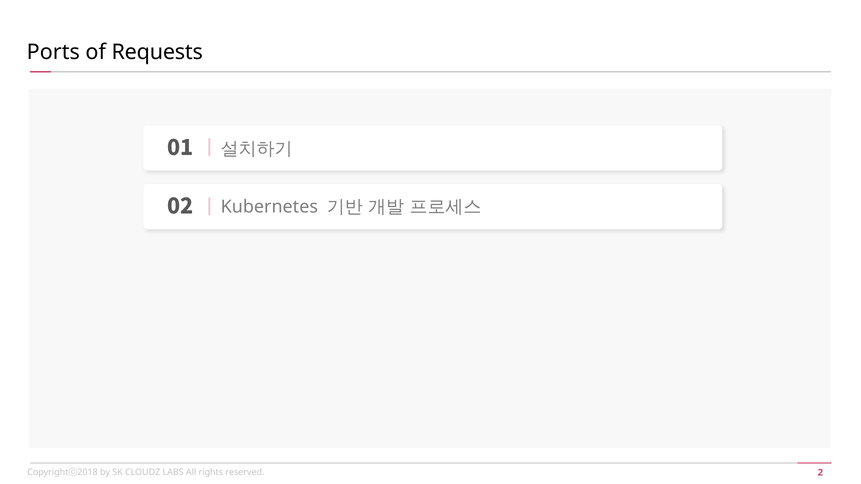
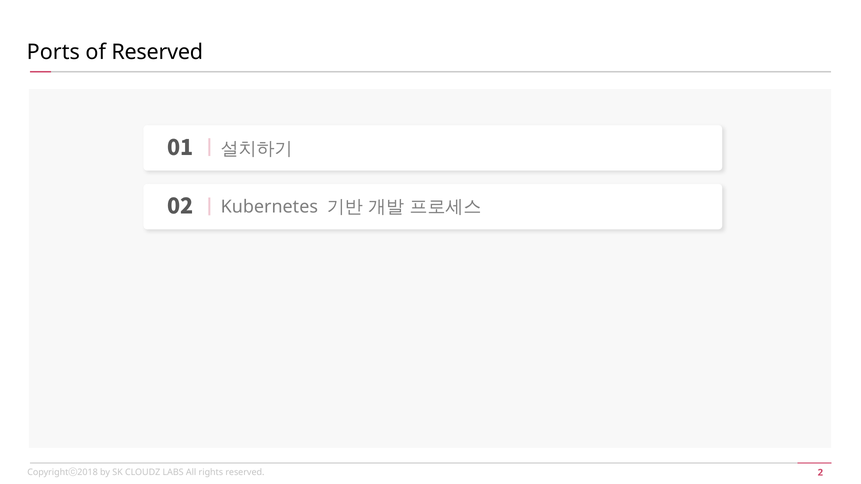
of Requests: Requests -> Reserved (157, 52)
